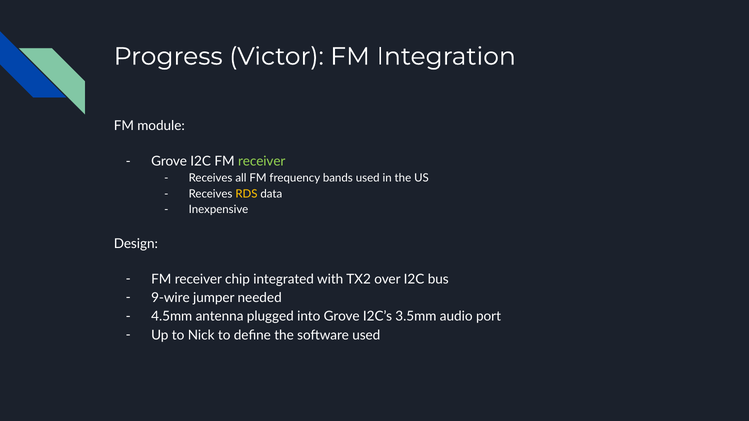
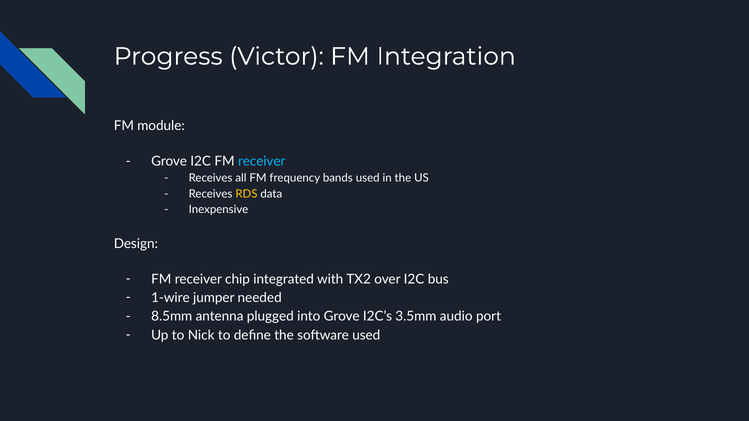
receiver colour: light green -> light blue (262, 161)
9-wire: 9-wire -> 1-wire (170, 298)
4.5mm: 4.5mm -> 8.5mm (172, 317)
